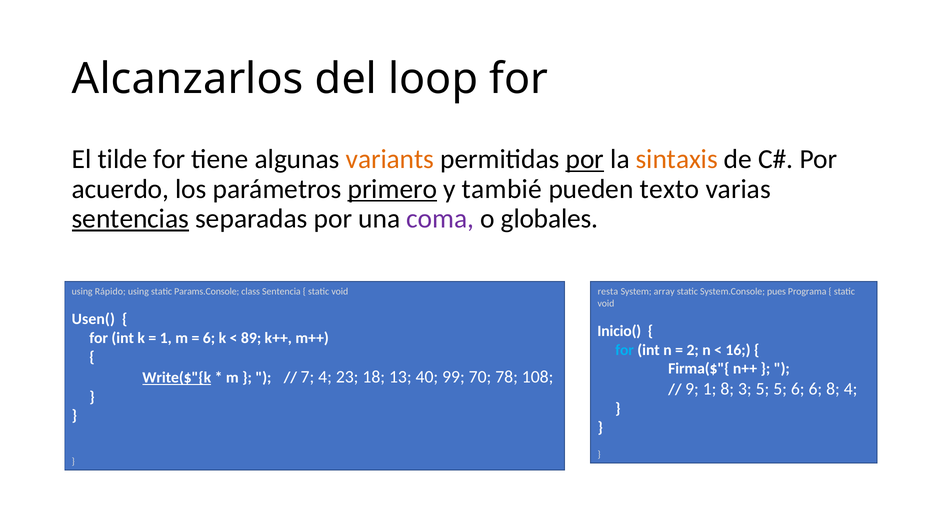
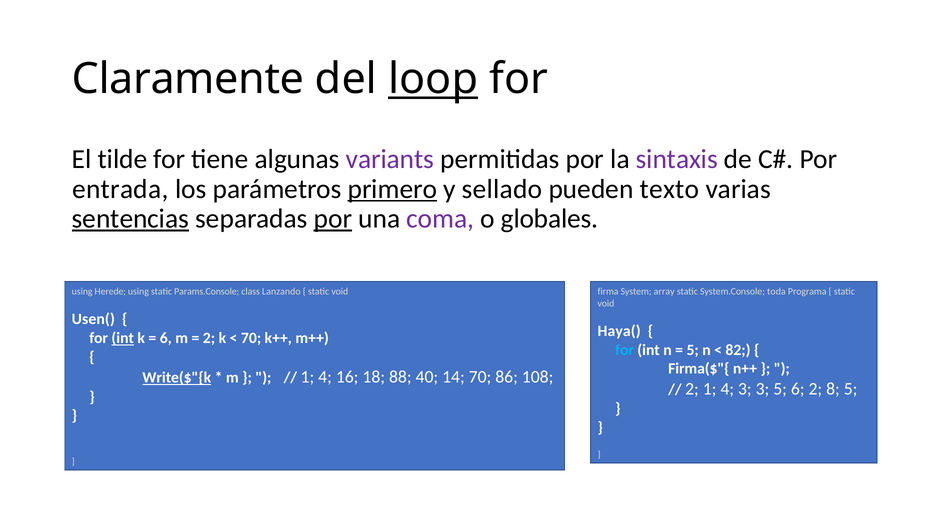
Alcanzarlos: Alcanzarlos -> Claramente (188, 79)
loop underline: none -> present (433, 79)
variants colour: orange -> purple (390, 159)
por underline: present -> none (585, 159)
sintaxis colour: orange -> purple (677, 159)
acuerdo: acuerdo -> entrada (120, 189)
tambié: tambié -> sellado (502, 189)
por underline: none -> present (333, 219)
Rápido: Rápido -> Herede (110, 292)
Sentencia: Sentencia -> Lanzando (281, 292)
resta: resta -> firma (608, 292)
pues: pues -> toda (776, 292)
Inicio(: Inicio( -> Haya( (619, 331)
int underline: none -> present (123, 338)
1: 1 -> 6 (166, 338)
6: 6 -> 2 (209, 338)
89: 89 -> 70 (251, 338)
2: 2 -> 5 (693, 350)
16: 16 -> 82 (738, 350)
7: 7 -> 1 (307, 377)
23: 23 -> 16 (347, 377)
13: 13 -> 88 (400, 377)
99: 99 -> 14 (453, 377)
78: 78 -> 86 (507, 377)
9: 9 -> 2 (692, 389)
8: 8 -> 4 (727, 389)
3 5: 5 -> 3 (762, 389)
6 6: 6 -> 2 (815, 389)
8 4: 4 -> 5 (851, 389)
